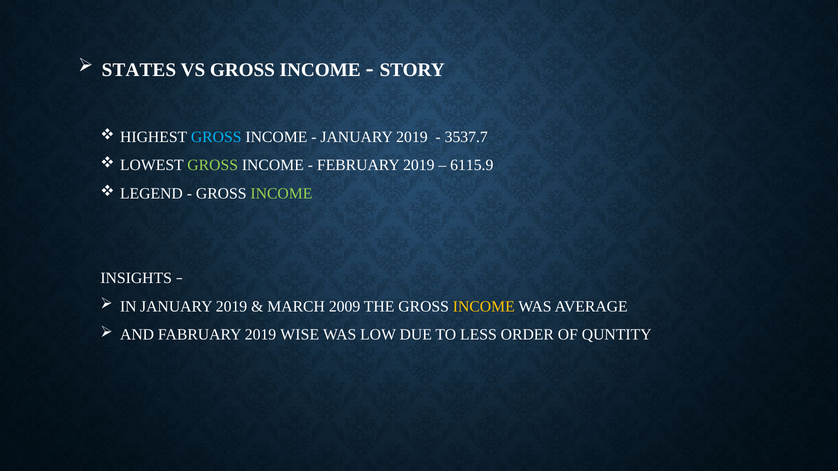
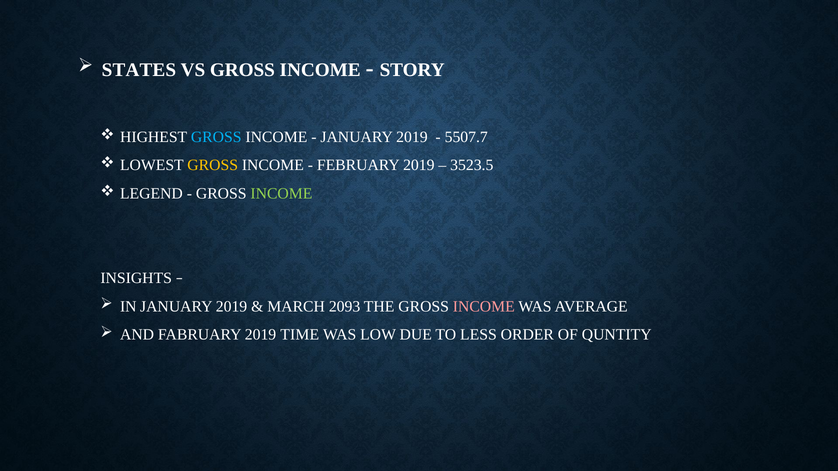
3537.7: 3537.7 -> 5507.7 (466, 137)
GROSS colour: light green -> yellow (213, 165)
6115.9: 6115.9 -> 3523.5 (472, 165)
2009: 2009 -> 2093 (345, 307)
INCOME colour: yellow -> pink (484, 307)
WISE: WISE -> TIME (300, 335)
